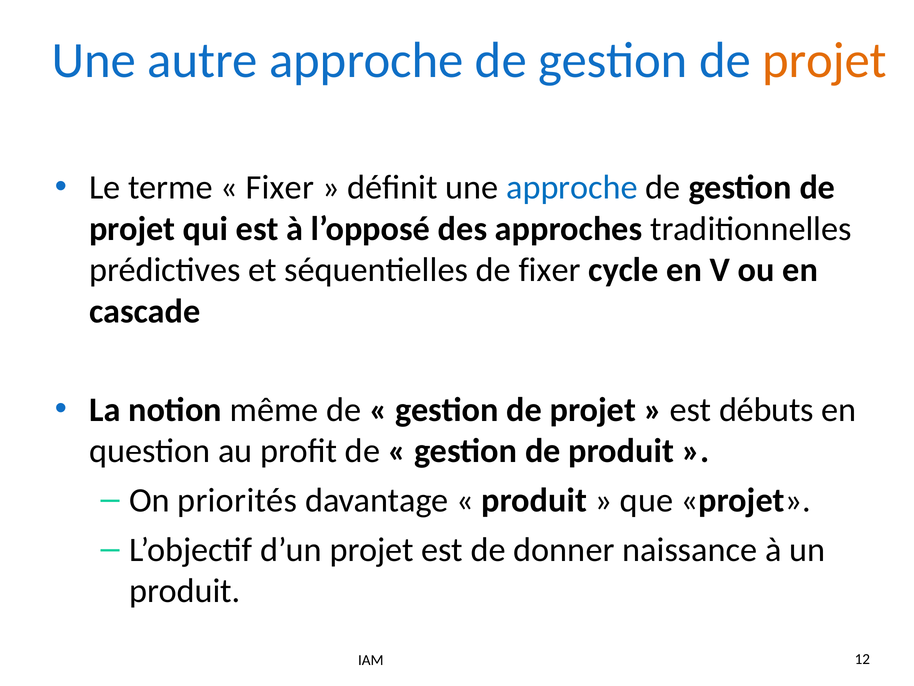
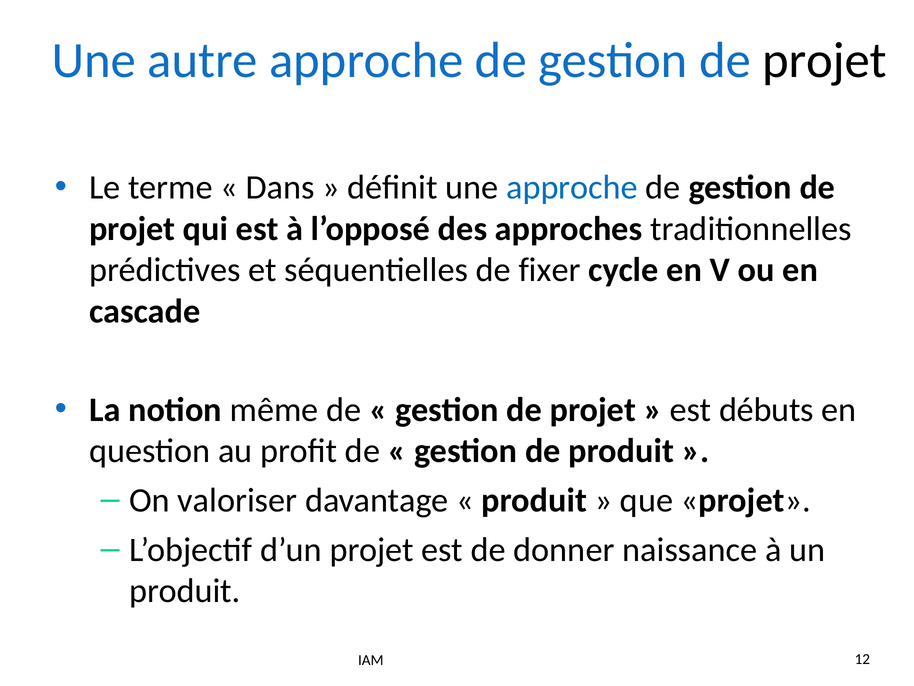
projet colour: orange -> black (825, 61)
Fixer: Fixer -> Dans (280, 187)
priorités: priorités -> valoriser (237, 500)
